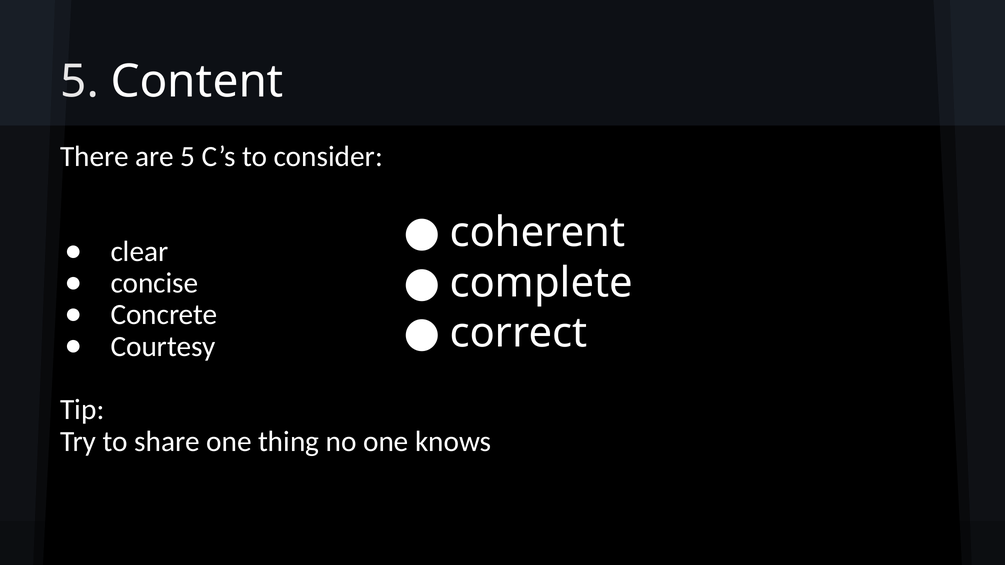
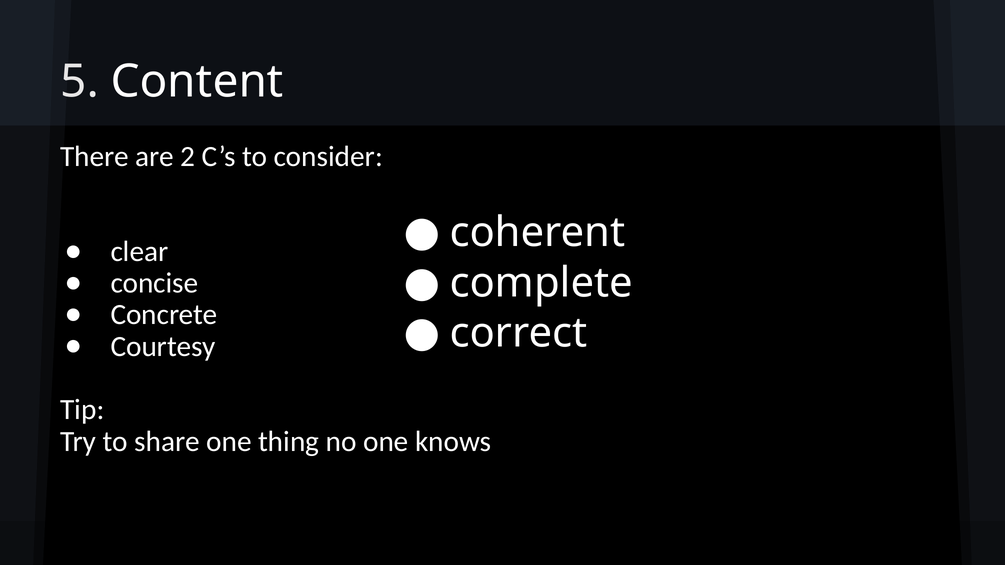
are 5: 5 -> 2 (188, 157)
